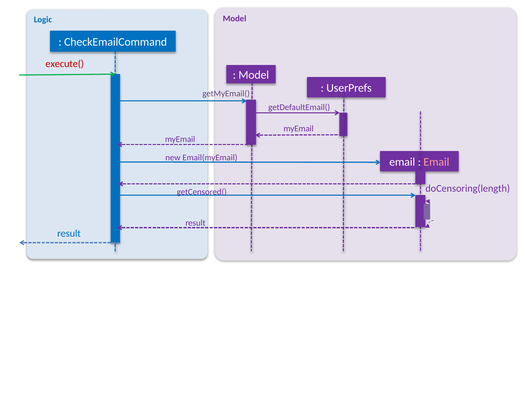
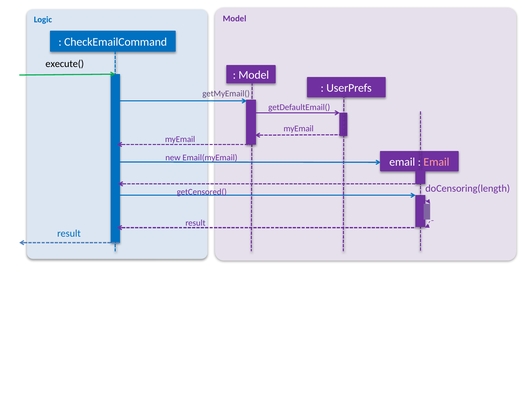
execute( colour: red -> black (65, 64)
